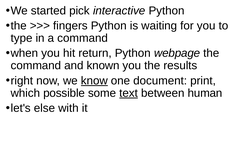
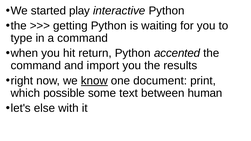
pick: pick -> play (79, 11)
fingers: fingers -> getting (70, 26)
webpage: webpage -> accented (177, 53)
known: known -> import (103, 66)
text underline: present -> none (129, 93)
